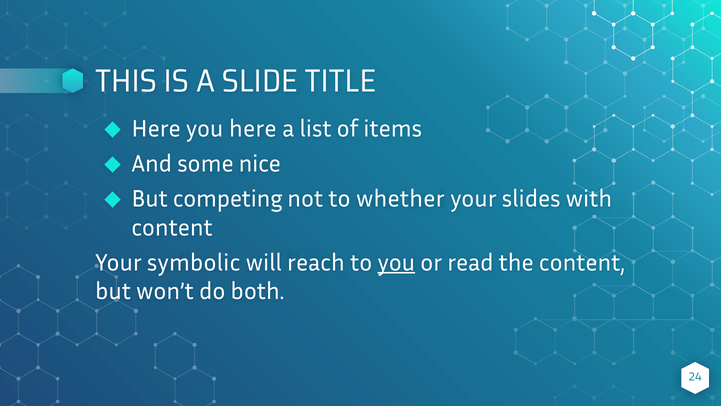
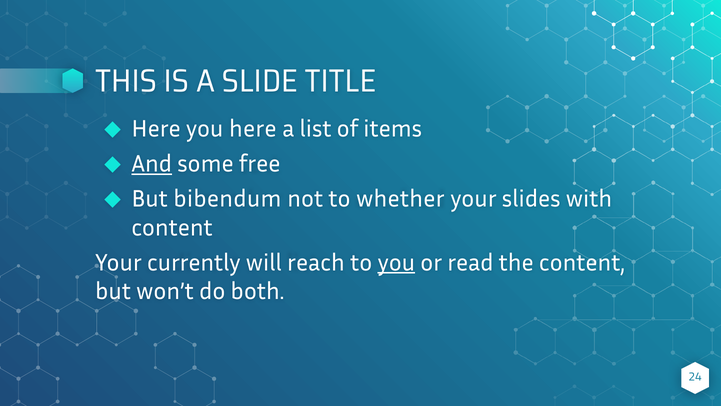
And underline: none -> present (152, 164)
nice: nice -> free (260, 164)
competing: competing -> bibendum (227, 199)
symbolic: symbolic -> currently (194, 262)
